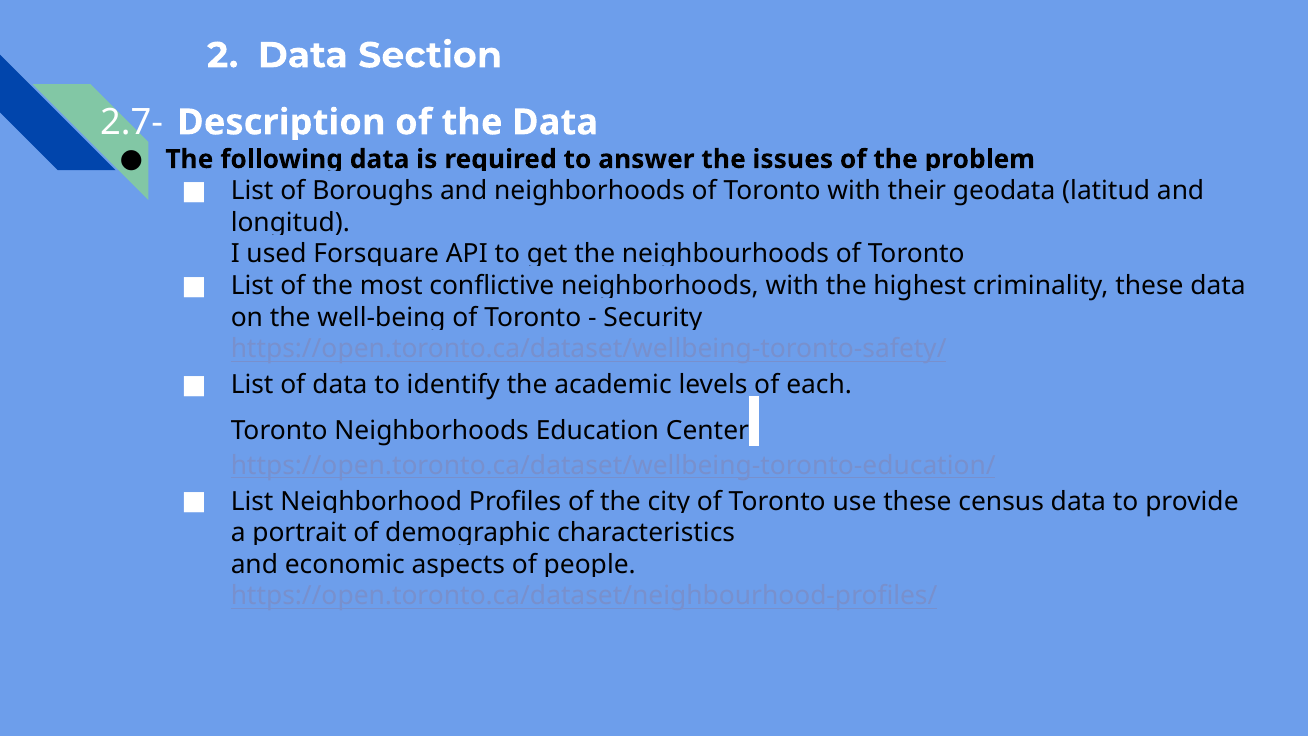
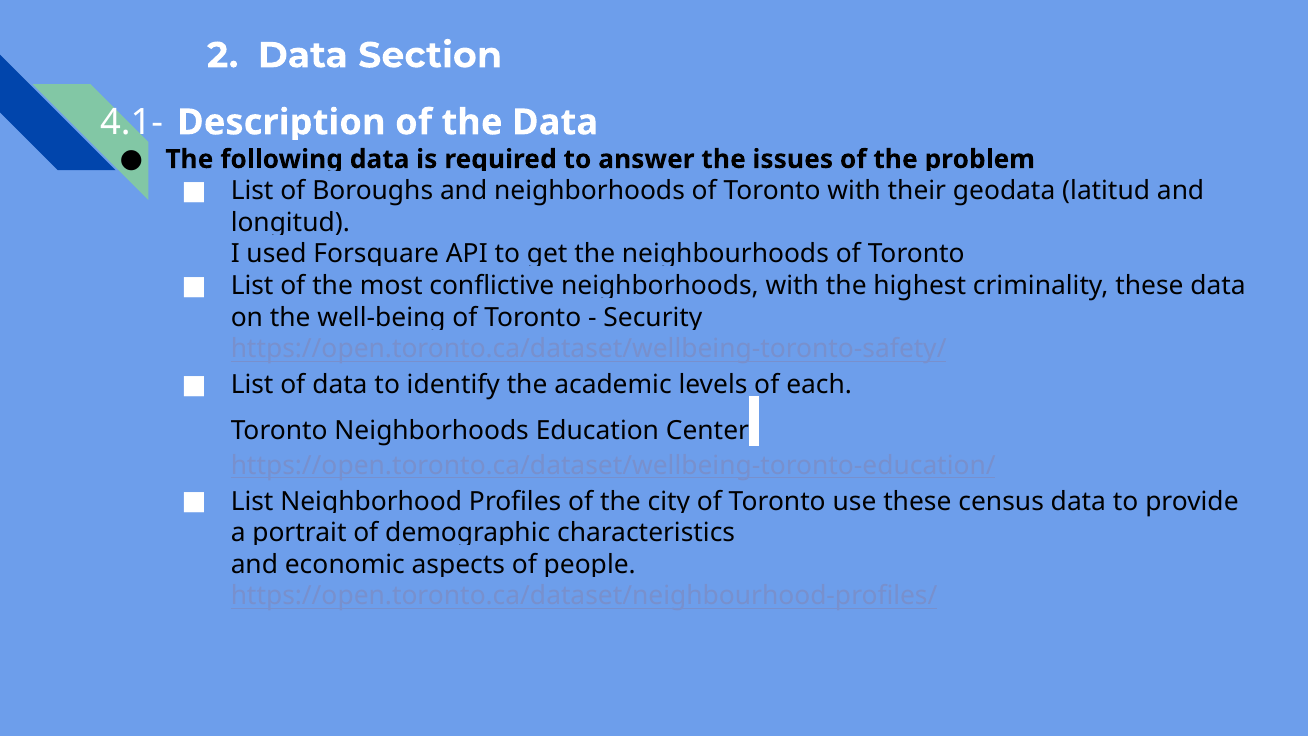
2.7-: 2.7- -> 4.1- (131, 122)
